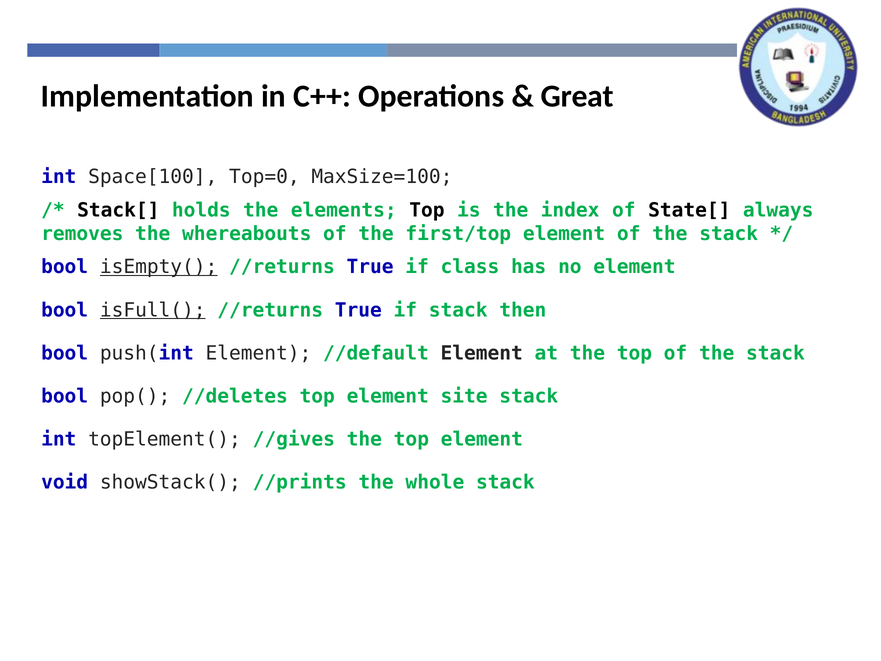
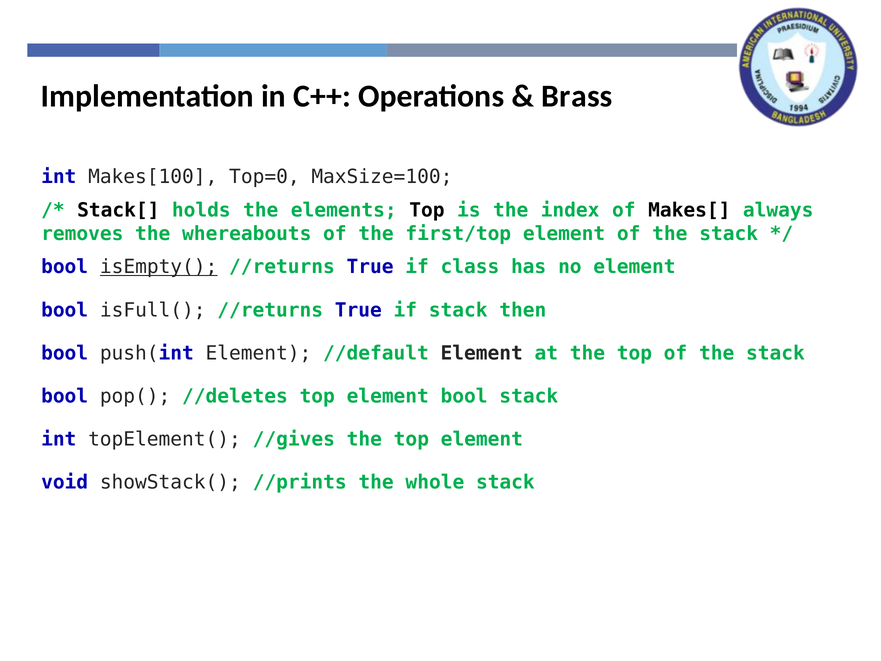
Great: Great -> Brass (577, 96)
Space[100: Space[100 -> Makes[100 (153, 177)
State[: State[ -> Makes[ (689, 210)
isFull( underline: present -> none (153, 310)
top element site: site -> bool (464, 396)
